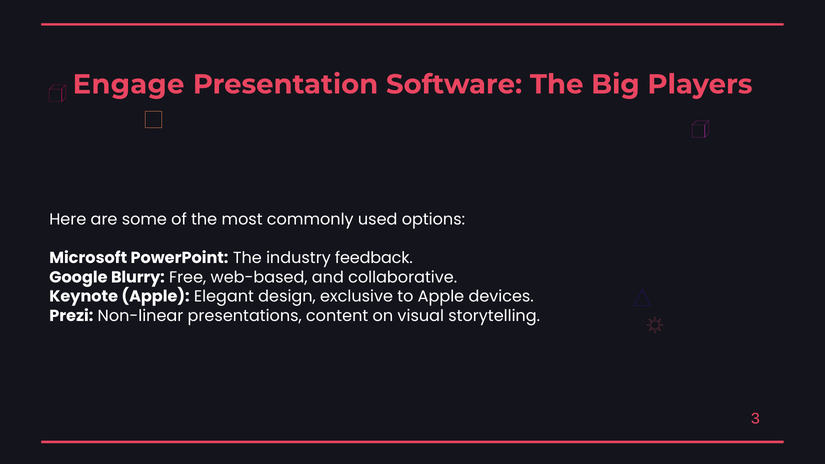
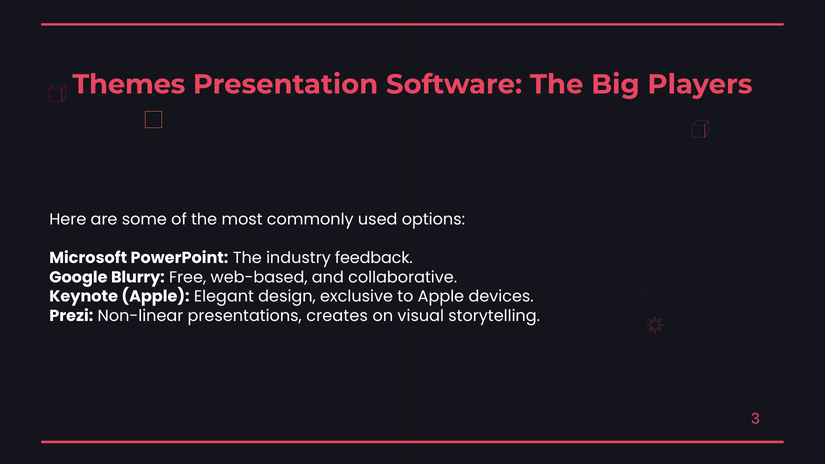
Engage: Engage -> Themes (129, 84)
content: content -> creates (337, 316)
